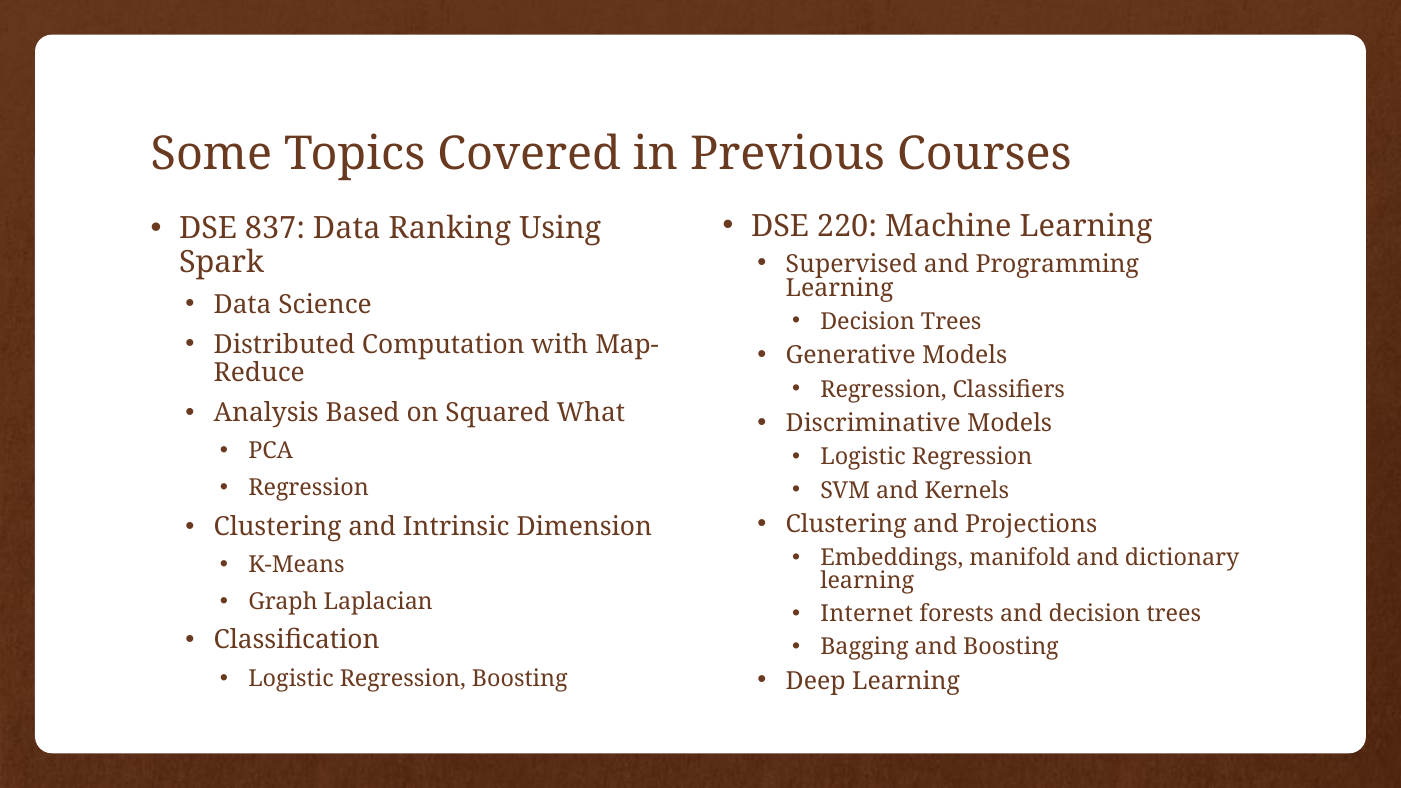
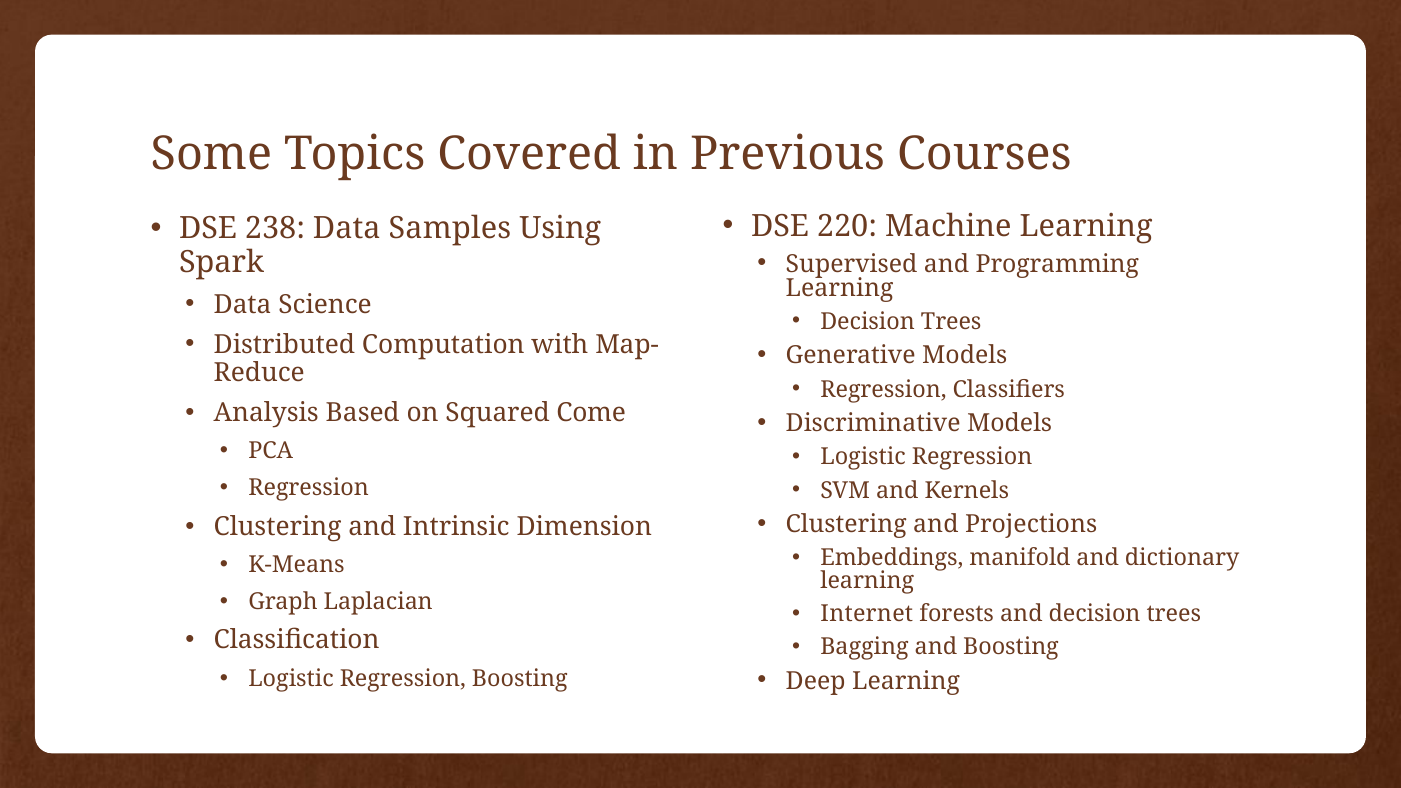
837: 837 -> 238 (275, 229)
Ranking: Ranking -> Samples (450, 229)
What: What -> Come (591, 413)
